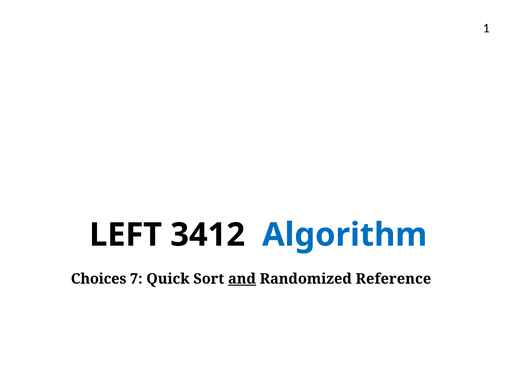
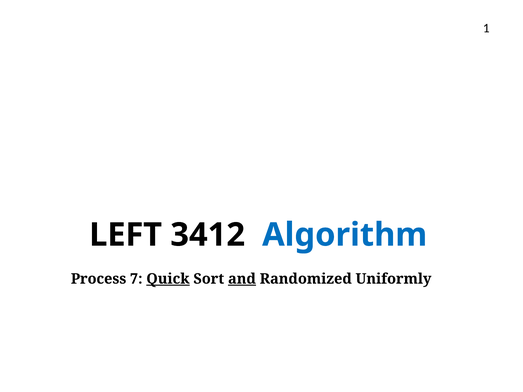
Choices: Choices -> Process (99, 279)
Quick underline: none -> present (168, 279)
Reference: Reference -> Uniformly (393, 279)
